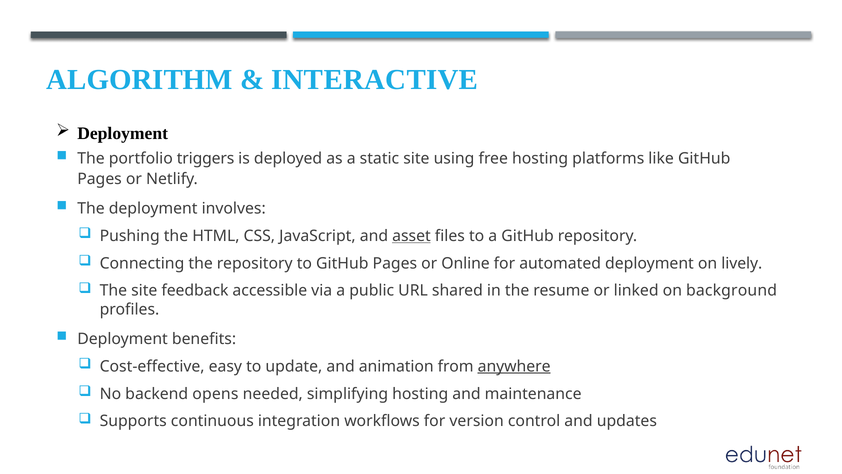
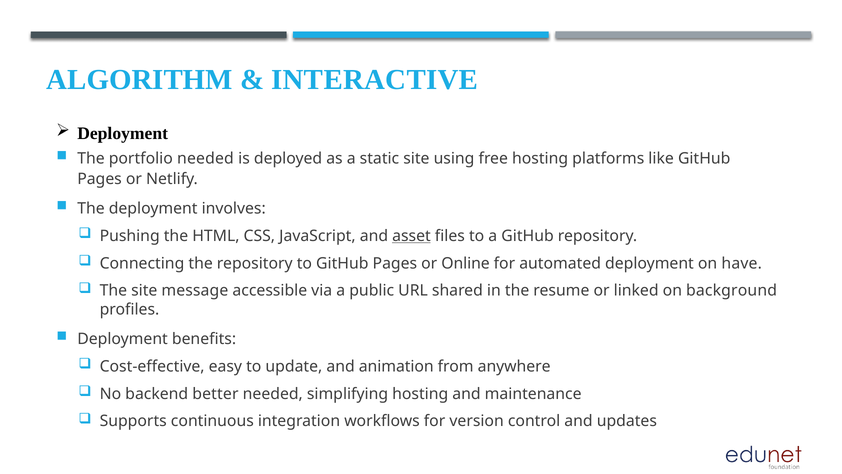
portfolio triggers: triggers -> needed (205, 158)
lively: lively -> have (742, 263)
feedback: feedback -> message (195, 291)
anywhere underline: present -> none (514, 366)
opens: opens -> better (215, 393)
